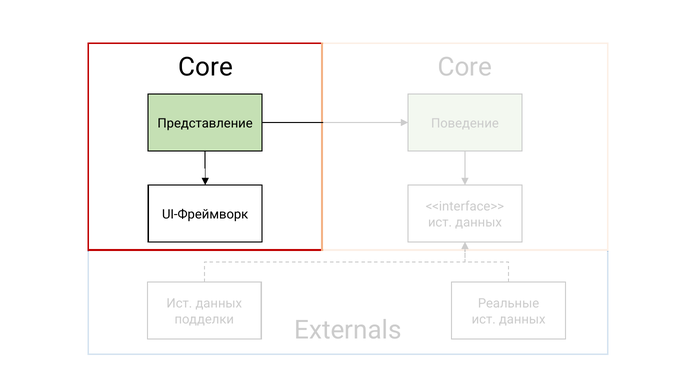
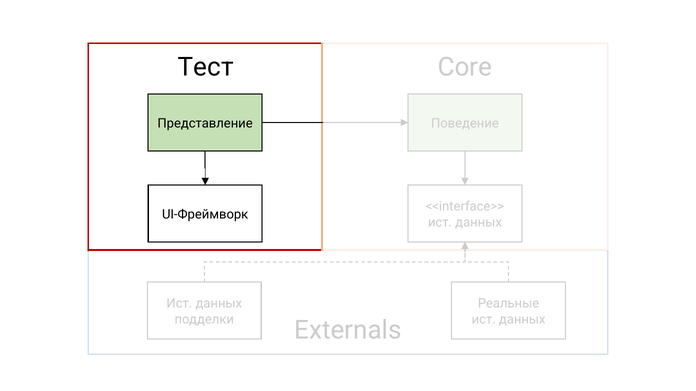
Core: Core -> Тест (206, 67)
